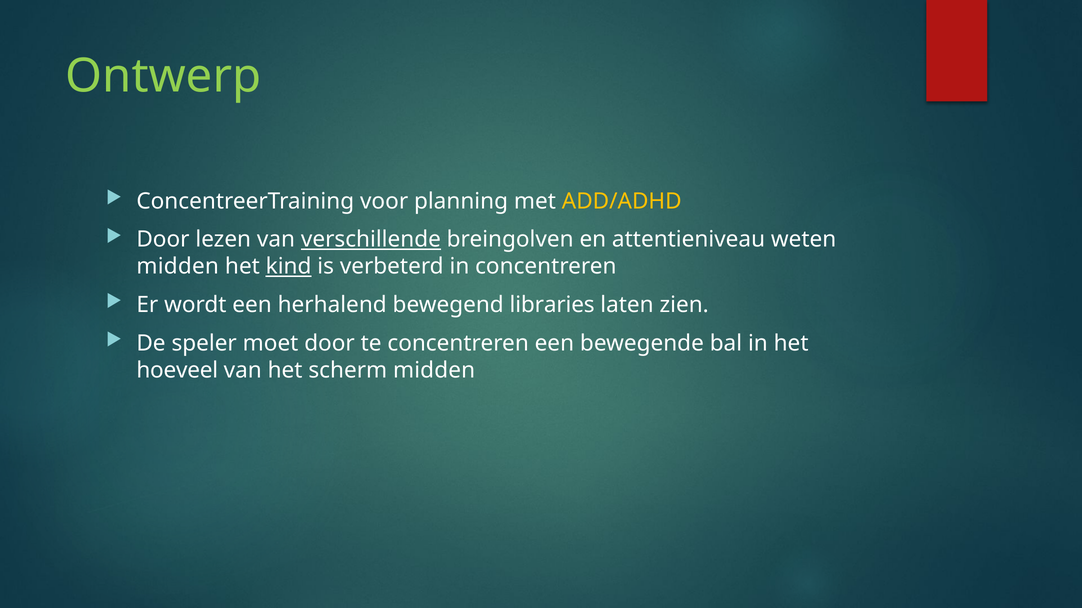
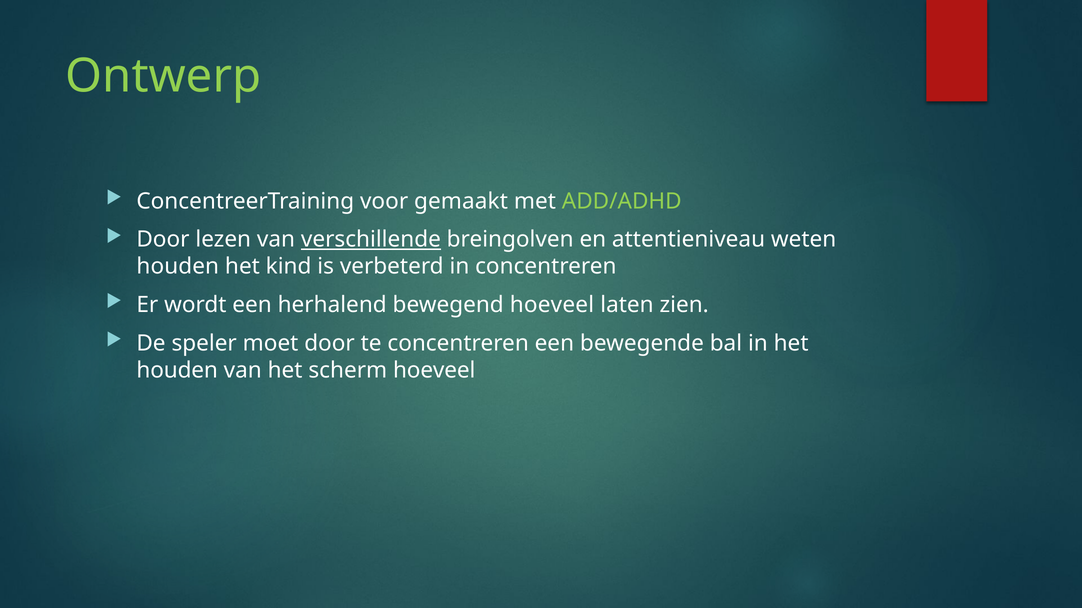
planning: planning -> gemaakt (461, 201)
ADD/ADHD colour: yellow -> light green (622, 201)
midden: midden -> houden (178, 267)
kind underline: present -> none (289, 267)
bewegend libraries: libraries -> hoeveel (552, 305)
hoeveel: hoeveel -> houden (177, 371)
scherm midden: midden -> hoeveel (434, 371)
